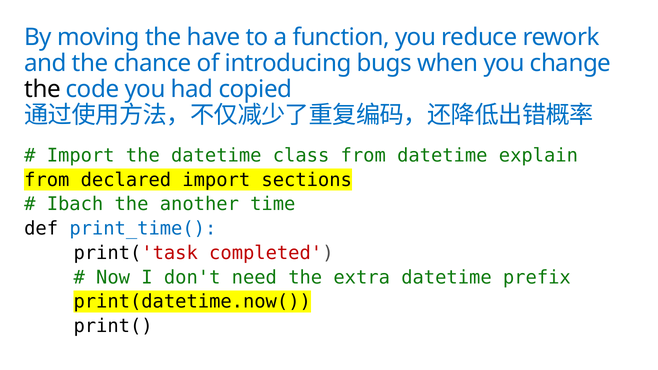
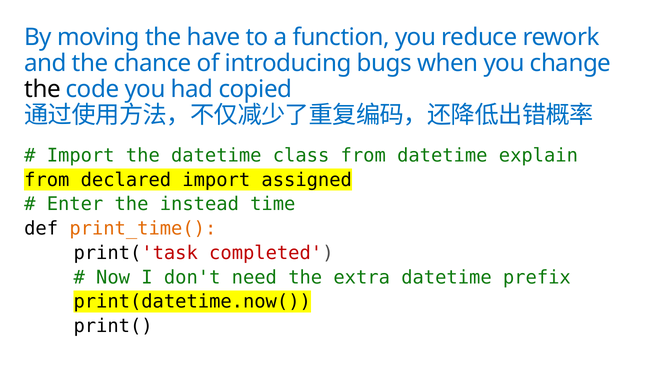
sections: sections -> assigned (307, 180)
Ibach: Ibach -> Enter (75, 204)
another: another -> instead (199, 204)
print_time( colour: blue -> orange (143, 229)
